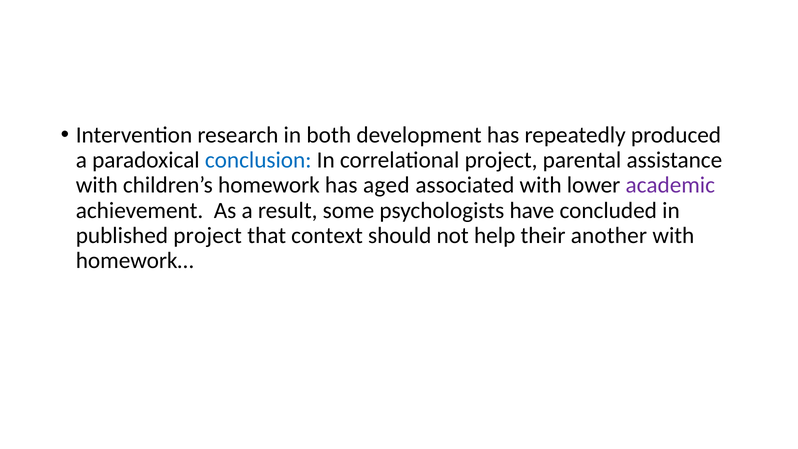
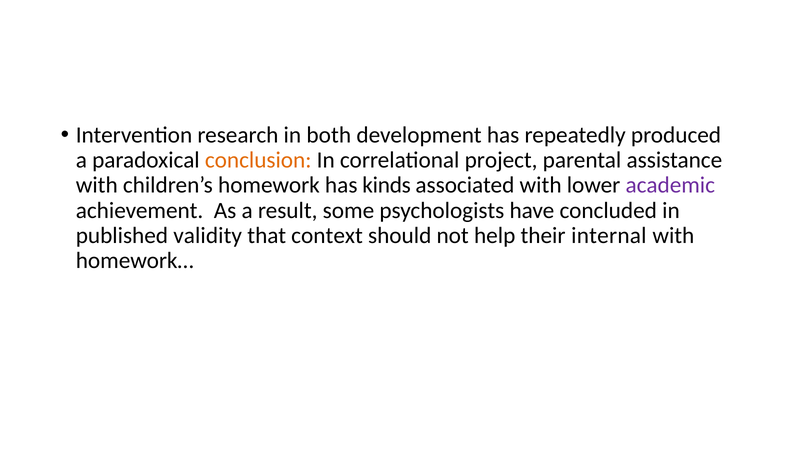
conclusion colour: blue -> orange (258, 160)
aged: aged -> kinds (387, 185)
published project: project -> validity (208, 235)
another: another -> internal (609, 235)
